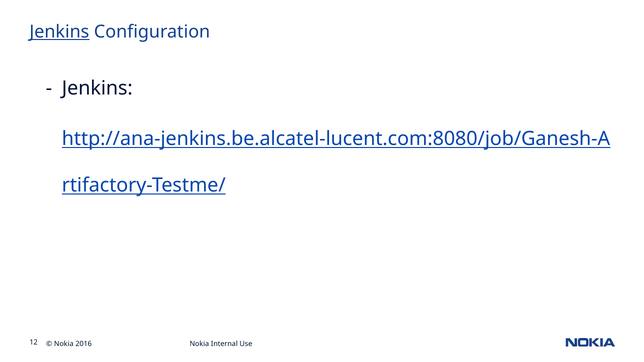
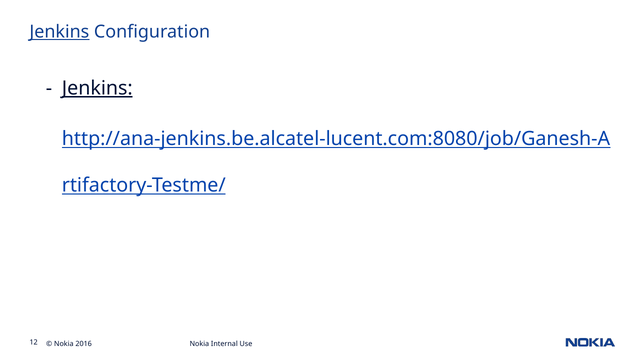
Jenkins underline: none -> present (97, 88)
